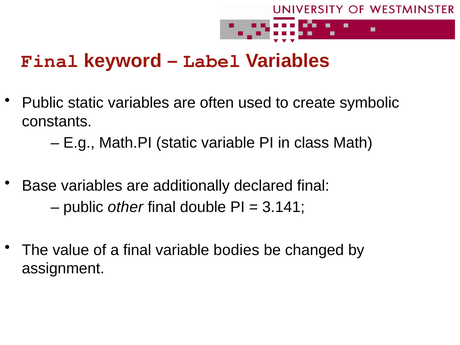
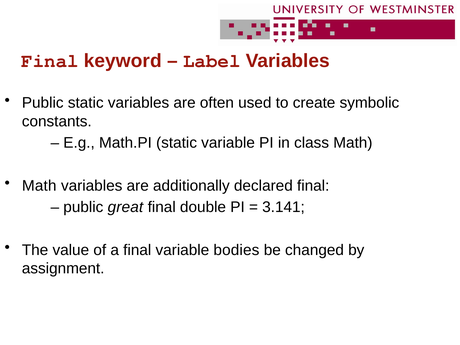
Base: Base -> Math (39, 186)
other: other -> great (125, 207)
